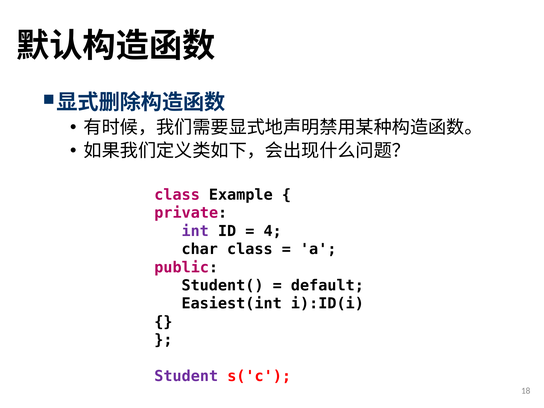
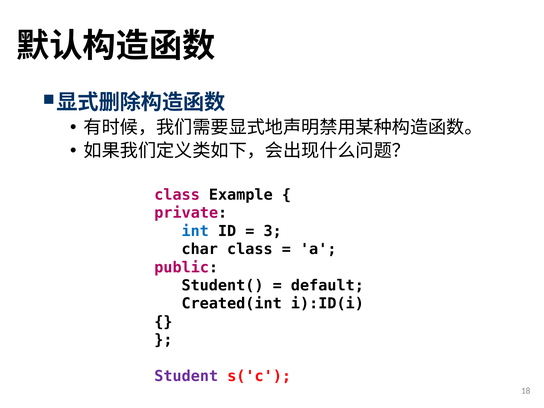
int colour: purple -> blue (195, 231)
4: 4 -> 3 (273, 231)
Easiest(int: Easiest(int -> Created(int (232, 304)
